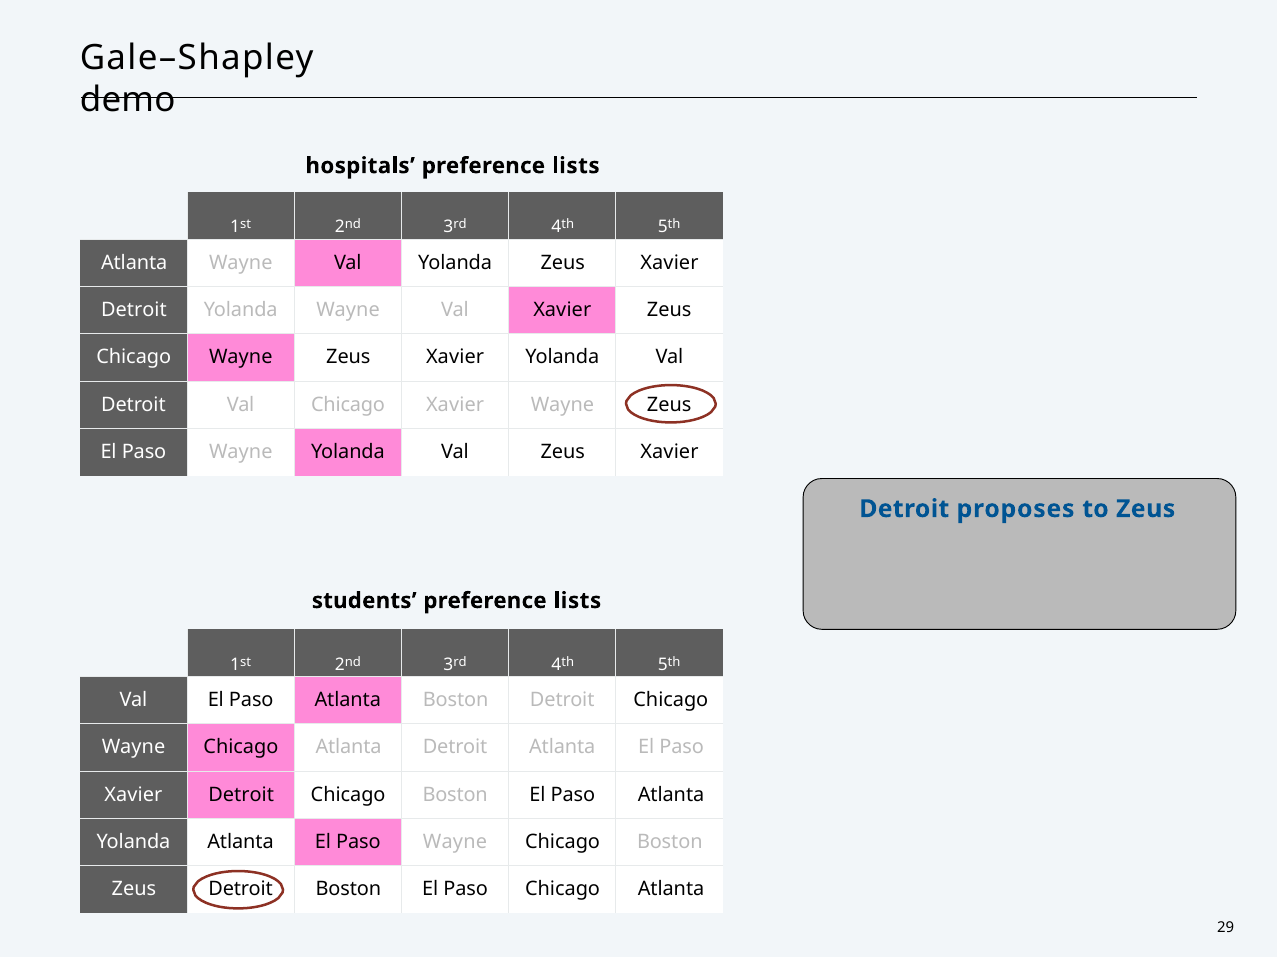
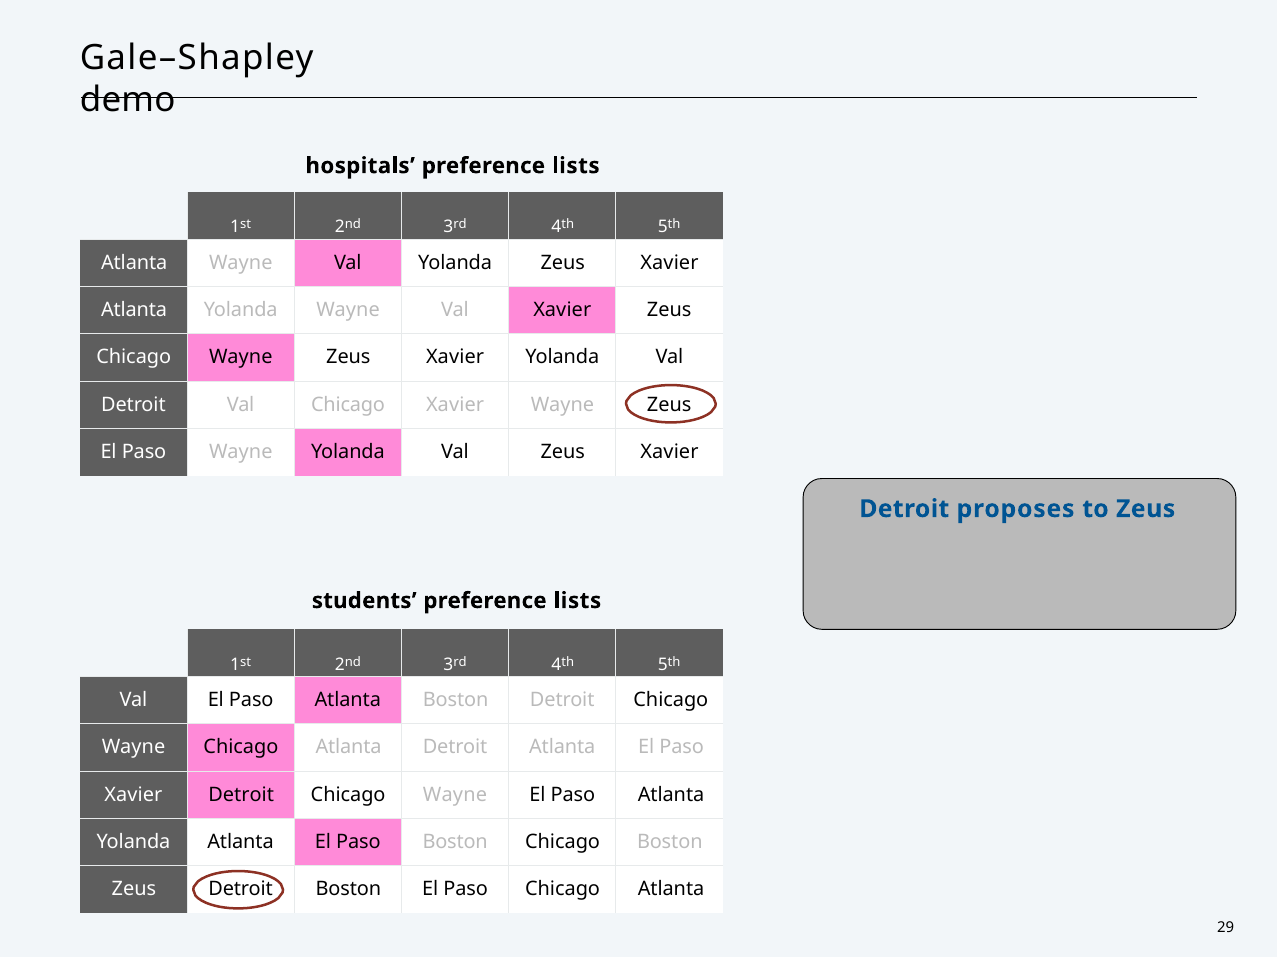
Detroit: Detroit -> Atlanta (134, 310)
Boston: Boston -> Wayne (455, 795)
Atlanta El Paso Wayne: Wayne -> Boston (455, 843)
